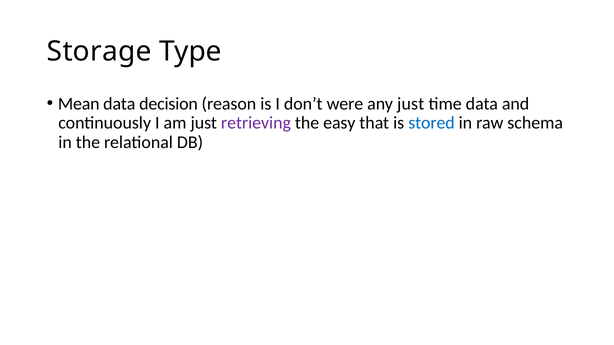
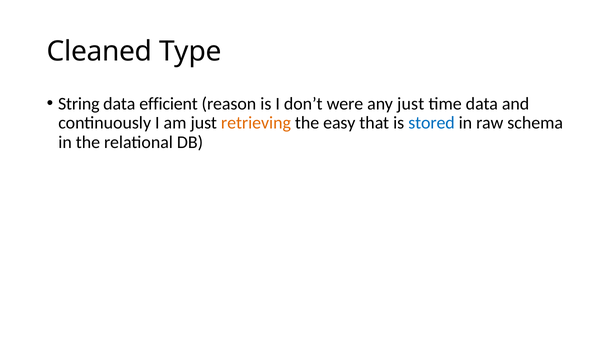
Storage: Storage -> Cleaned (100, 52)
Mean: Mean -> String (79, 104)
decision: decision -> efficient (169, 104)
retrieving colour: purple -> orange (256, 123)
